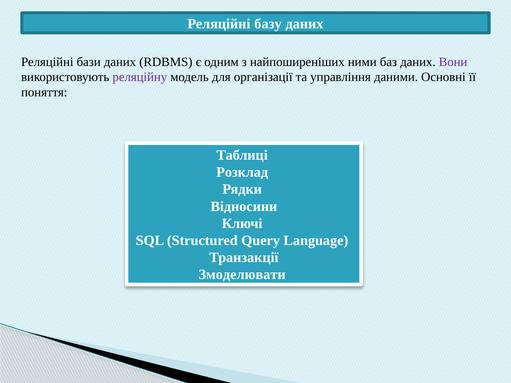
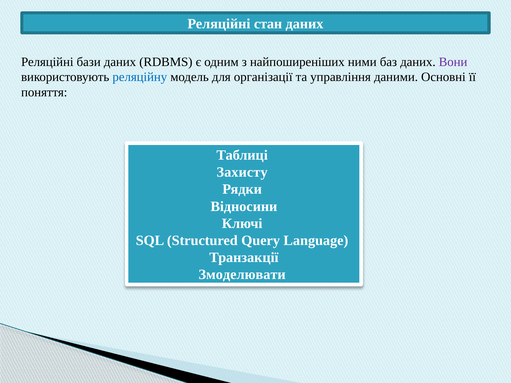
базу: базу -> стан (268, 24)
реляційну colour: purple -> blue (140, 77)
Розклад: Розклад -> Захисту (242, 172)
